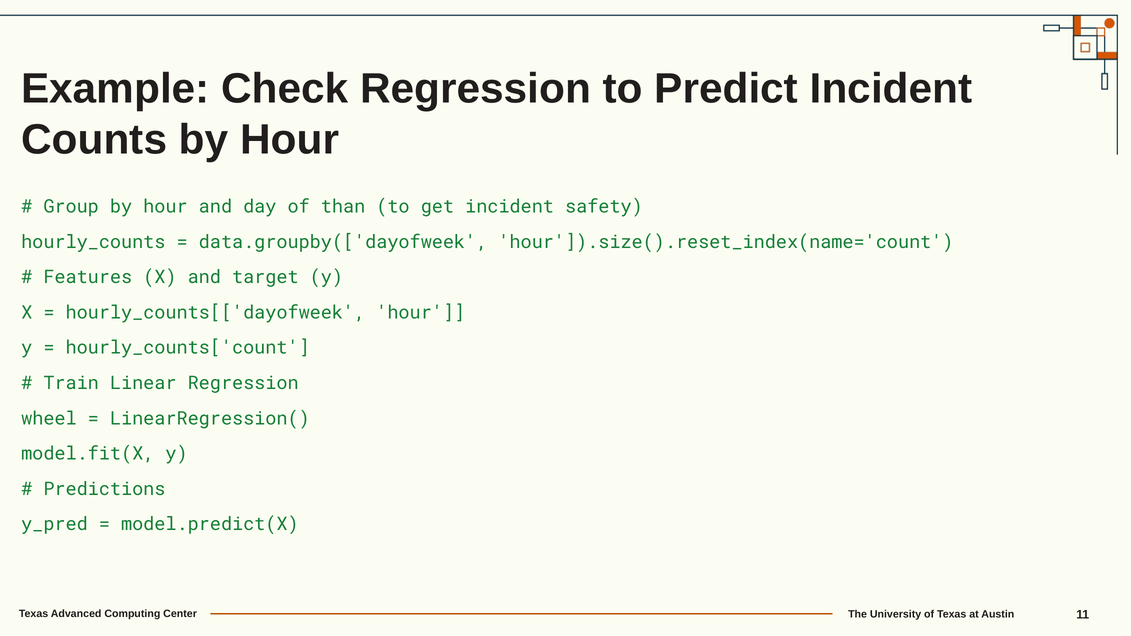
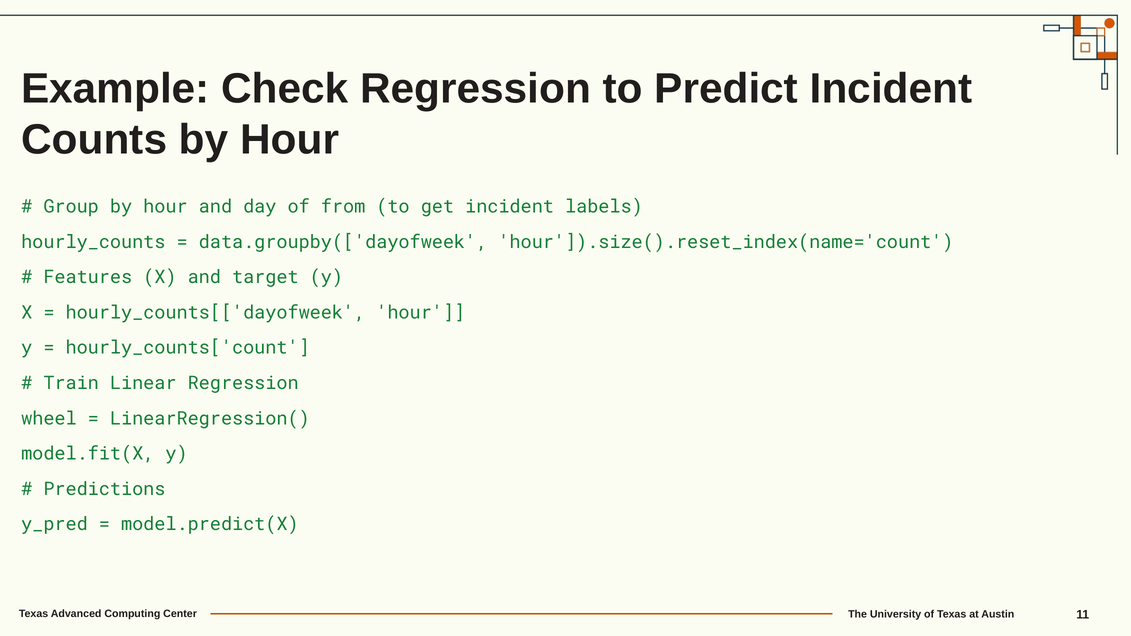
than: than -> from (343, 207)
safety: safety -> labels (604, 207)
